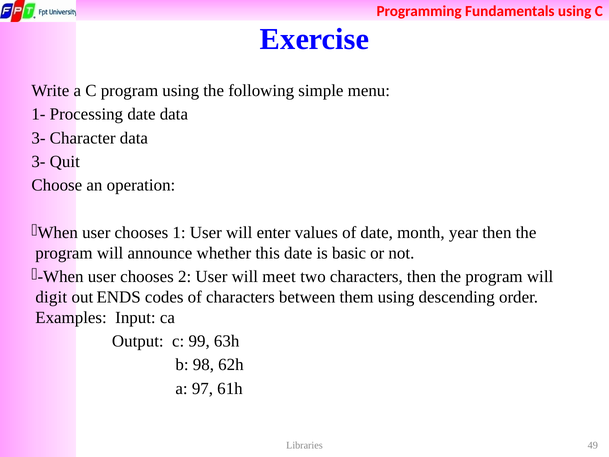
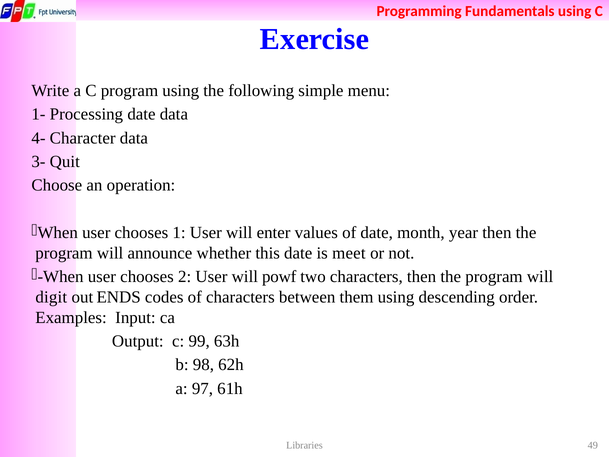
3-: 3- -> 4- (38, 138)
basic: basic -> meet (349, 253)
meet: meet -> powf (279, 277)
